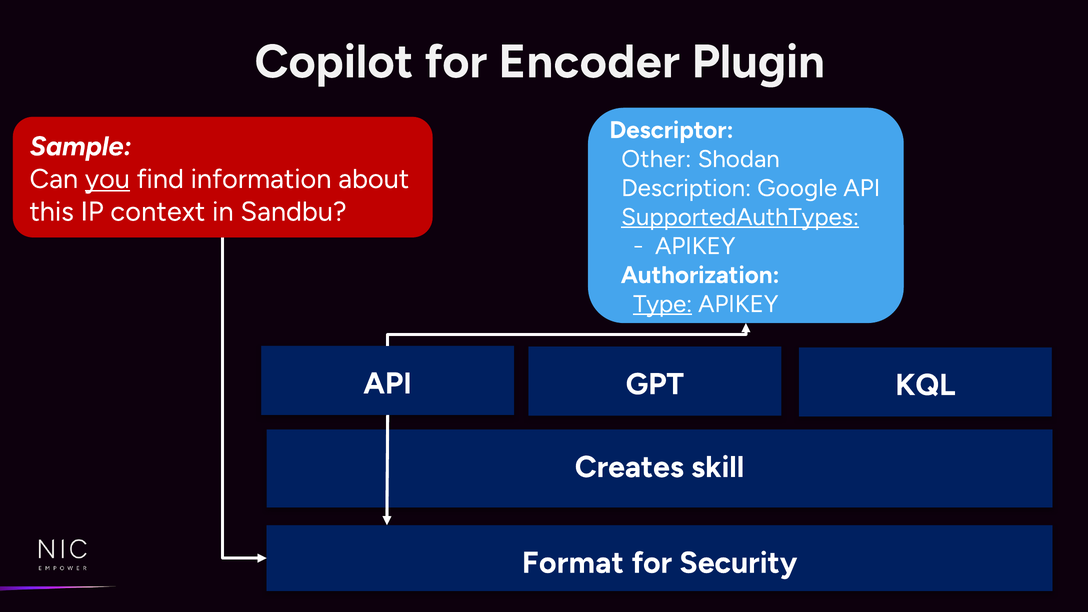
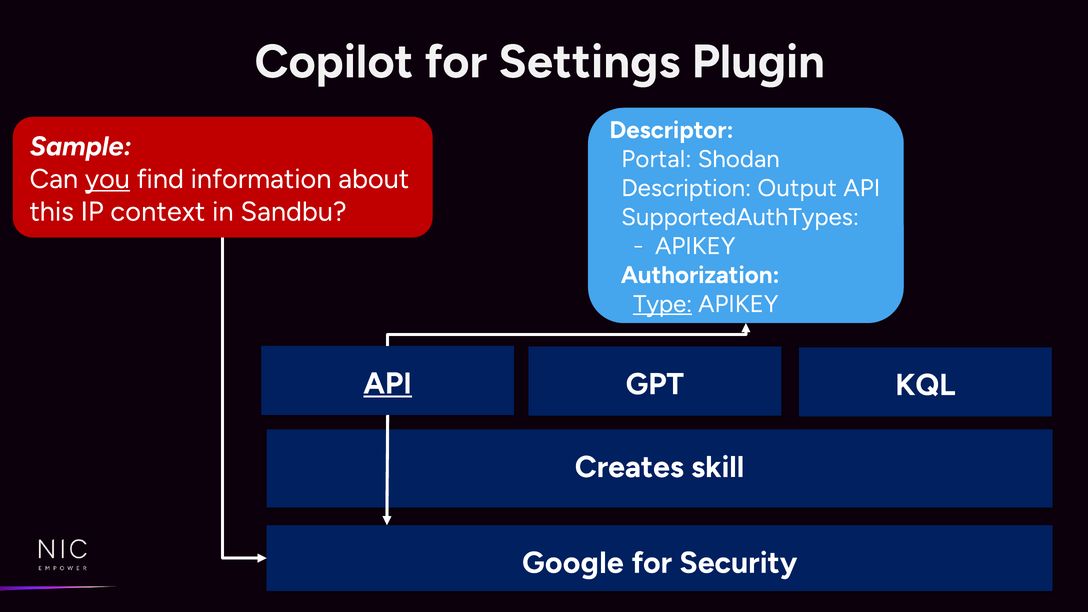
Encoder: Encoder -> Settings (589, 62)
Other: Other -> Portal (656, 159)
Google: Google -> Output (797, 188)
SupportedAuthTypes underline: present -> none (740, 217)
API underline: none -> present (388, 383)
Format: Format -> Google (573, 563)
